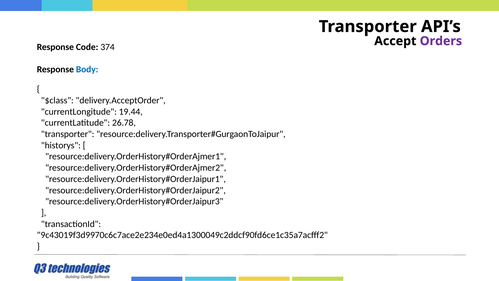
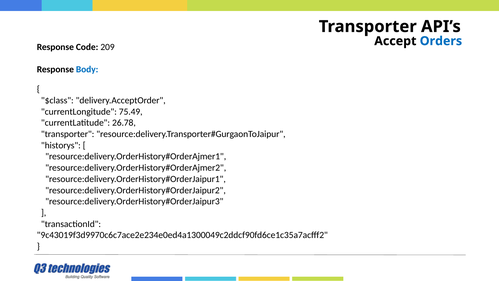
Orders colour: purple -> blue (441, 41)
374: 374 -> 209 (108, 47)
19.44: 19.44 -> 75.49 (131, 111)
